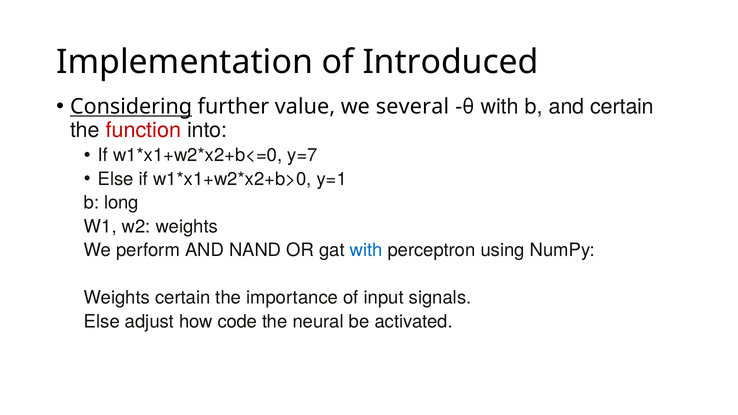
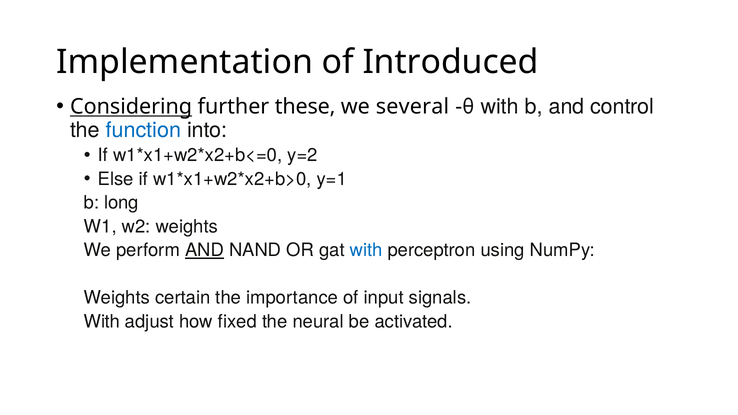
value: value -> these (305, 107)
and certain: certain -> control (622, 107)
function colour: red -> blue (143, 130)
y=7: y=7 -> y=2 (302, 155)
AND underline: none -> present (205, 250)
Else: Else -> With (102, 322)
code: code -> fixed (237, 322)
